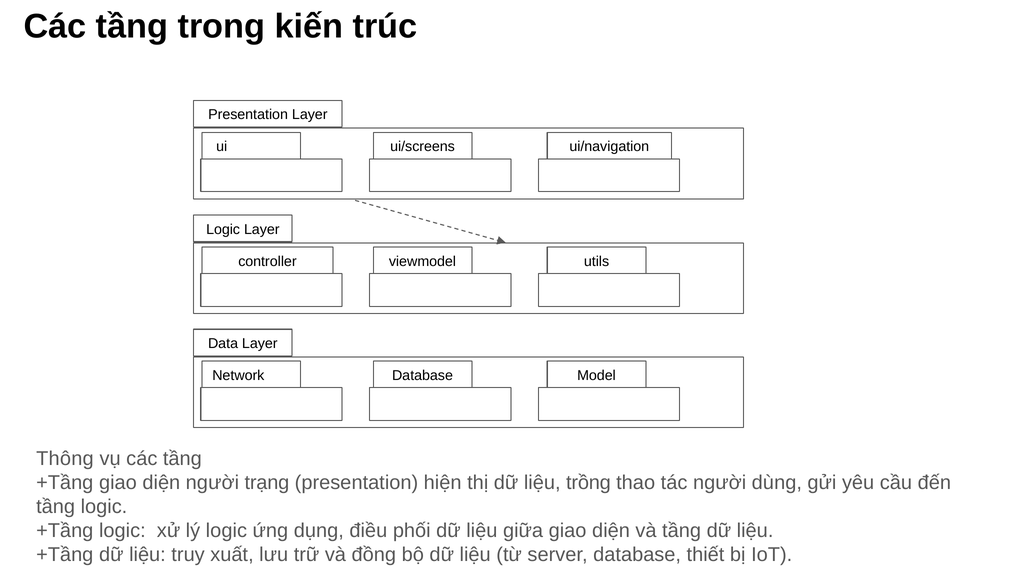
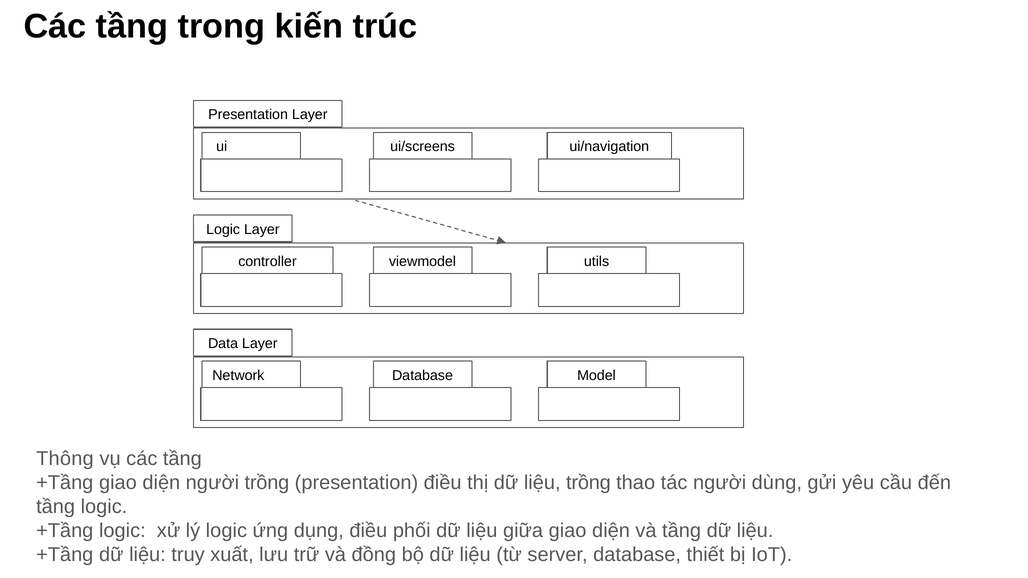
người trạng: trạng -> trồng (267, 483)
presentation hiện: hiện -> điều (443, 483)
